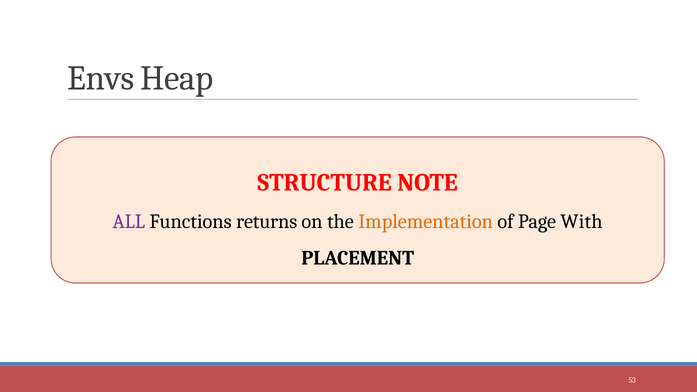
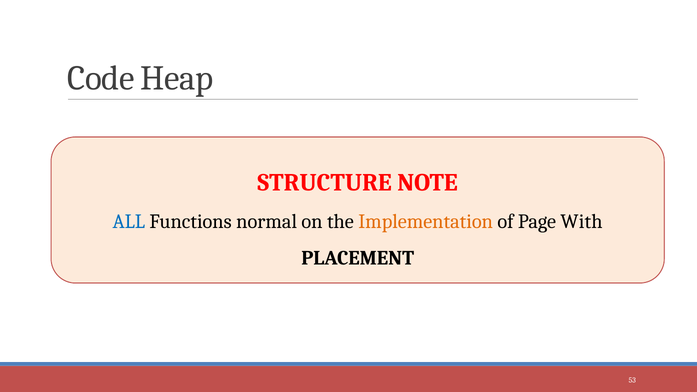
Envs: Envs -> Code (101, 78)
ALL colour: purple -> blue (129, 221)
returns: returns -> normal (267, 221)
